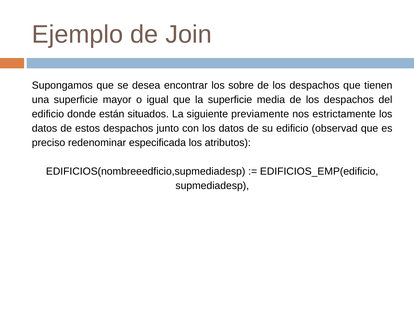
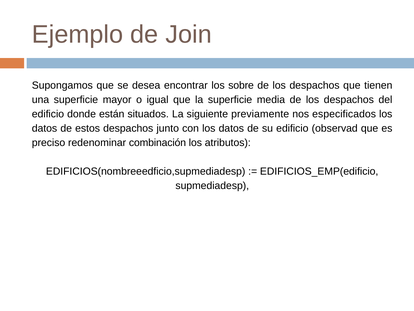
estrictamente: estrictamente -> especificados (344, 114)
especificada: especificada -> combinación (157, 142)
